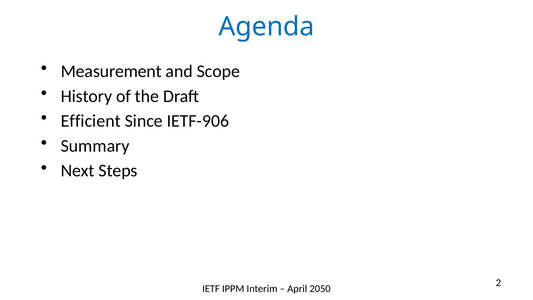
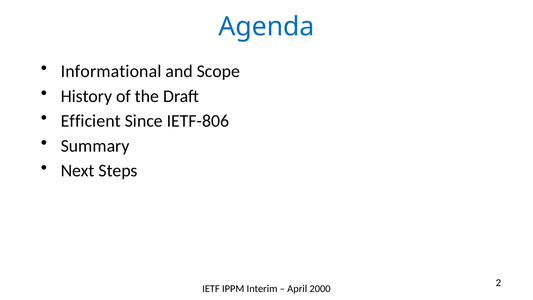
Measurement: Measurement -> Informational (111, 71)
IETF-906: IETF-906 -> IETF-806 (198, 121)
2050: 2050 -> 2000 (320, 289)
